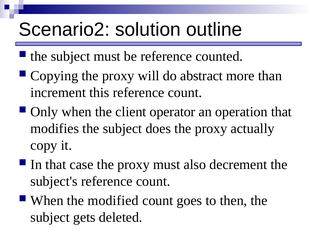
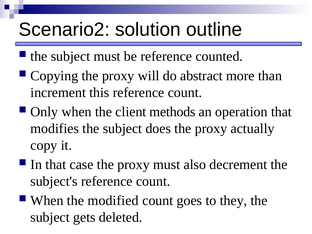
operator: operator -> methods (173, 112)
then: then -> they (233, 201)
